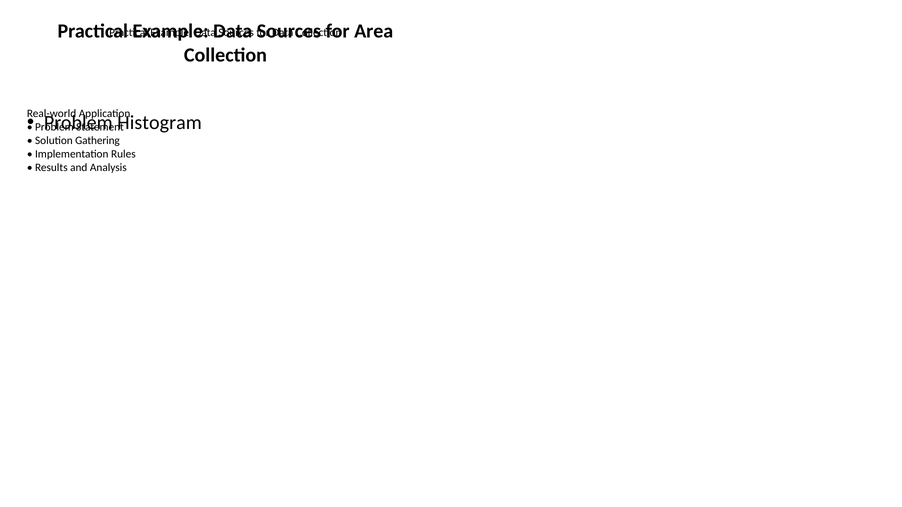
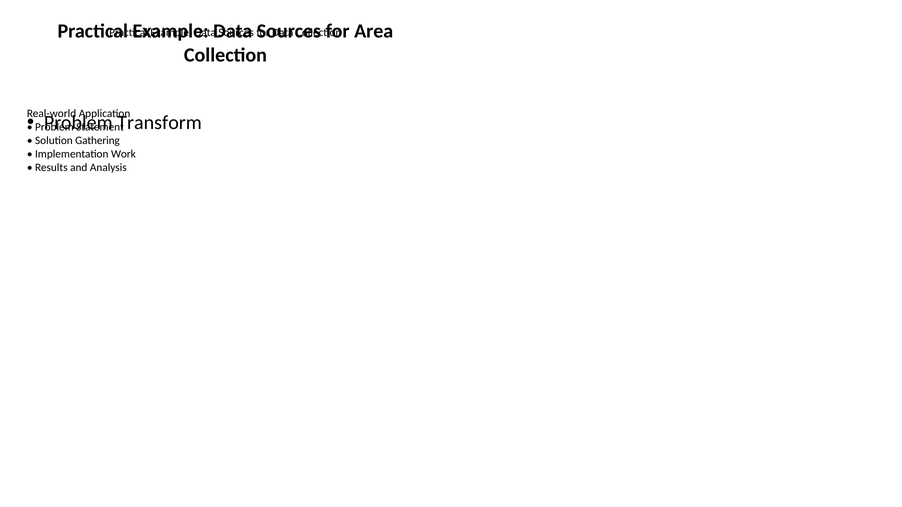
Histogram: Histogram -> Transform (160, 123)
Rules: Rules -> Work (123, 154)
